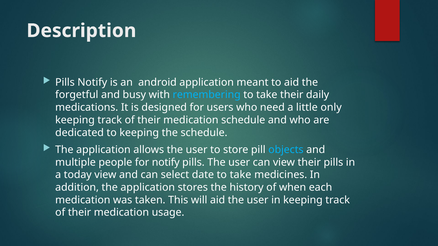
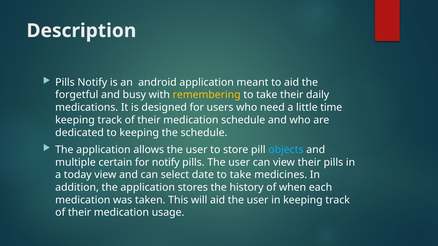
remembering colour: light blue -> yellow (207, 95)
only: only -> time (331, 108)
people: people -> certain (115, 162)
